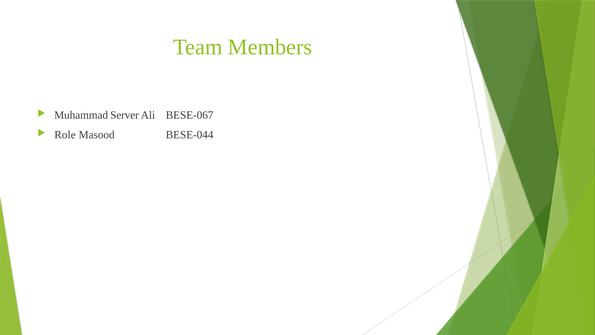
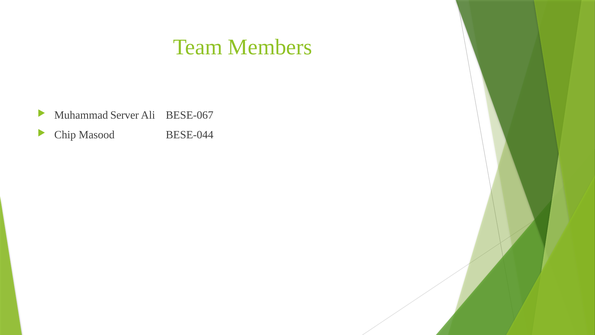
Role: Role -> Chip (65, 135)
